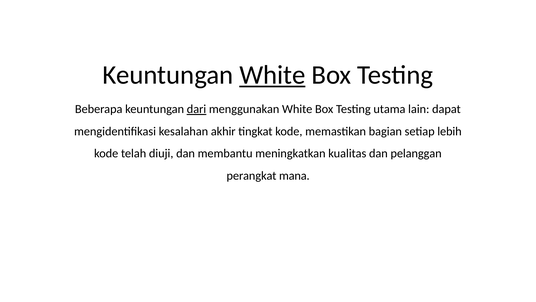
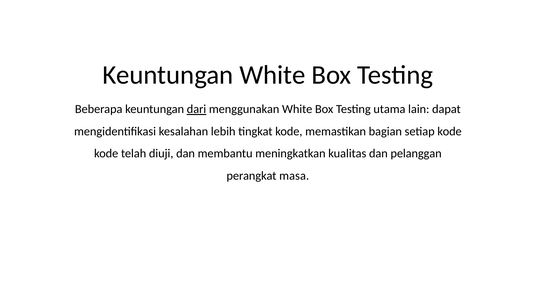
White underline: present -> none (272, 75)
akhir: akhir -> lebih (223, 131)
setiap lebih: lebih -> kode (449, 131)
mana: mana -> masa (294, 175)
